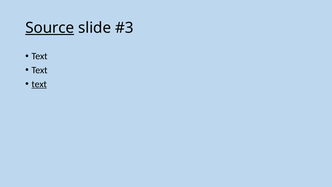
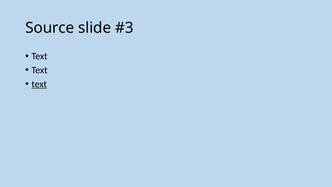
Source underline: present -> none (50, 28)
